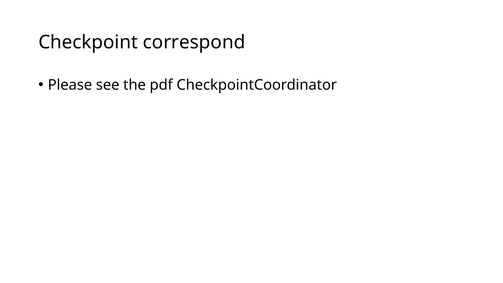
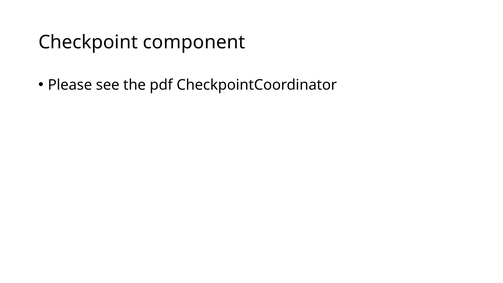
correspond: correspond -> component (194, 42)
